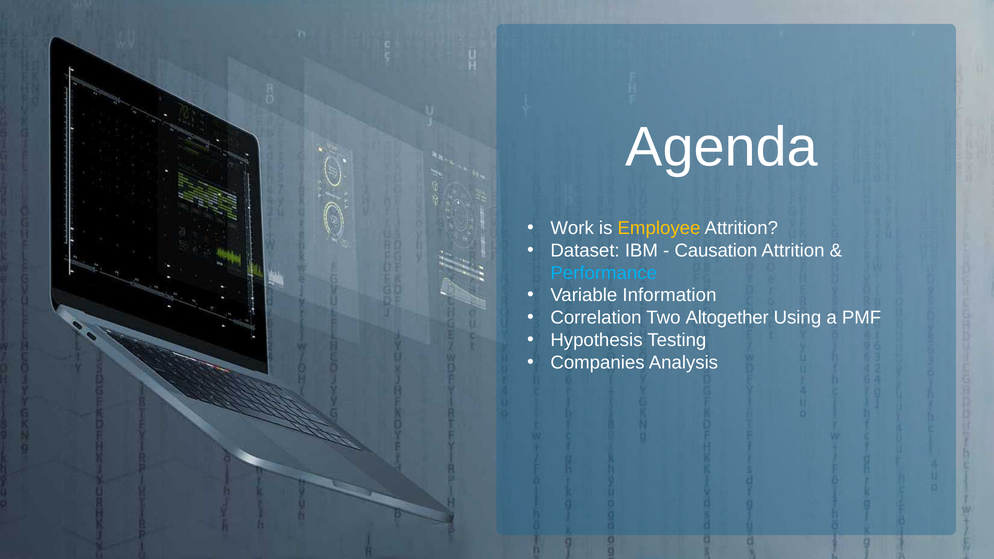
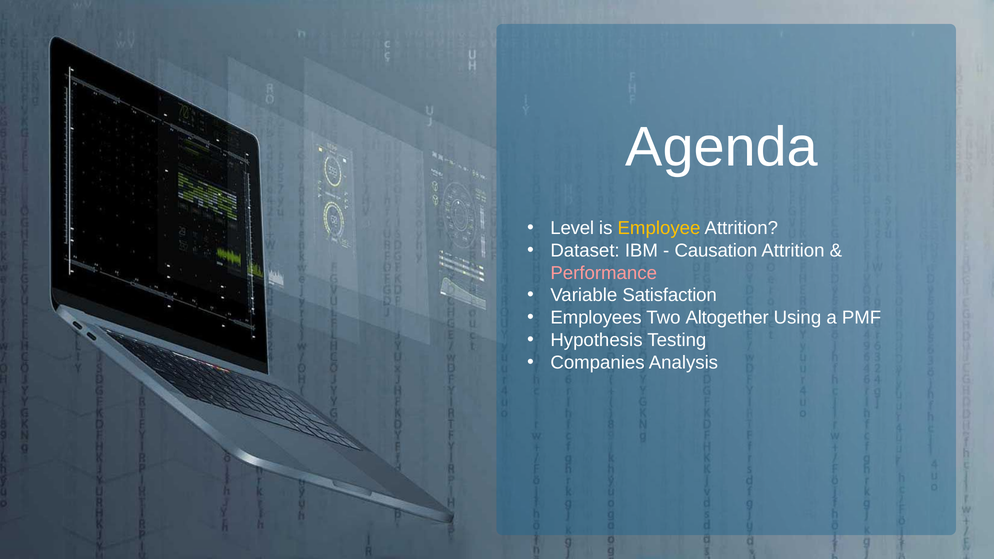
Work: Work -> Level (572, 228)
Performance colour: light blue -> pink (604, 273)
Information: Information -> Satisfaction (670, 295)
Correlation: Correlation -> Employees (596, 318)
